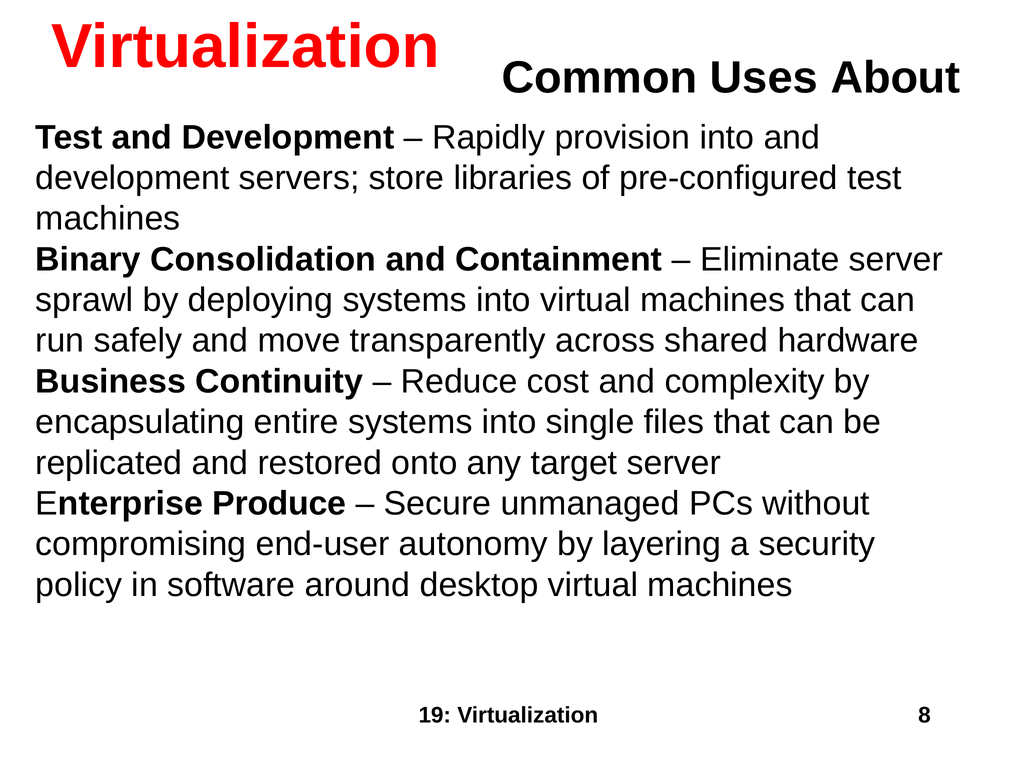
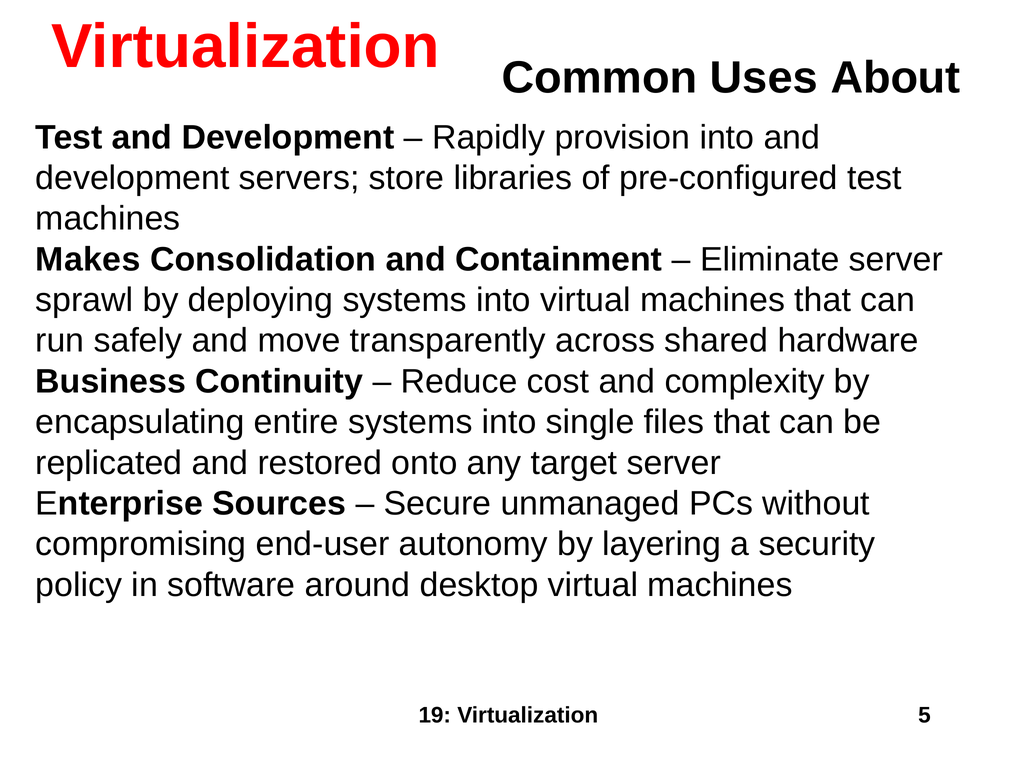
Binary: Binary -> Makes (88, 259)
Produce: Produce -> Sources (279, 503)
8: 8 -> 5 (924, 715)
